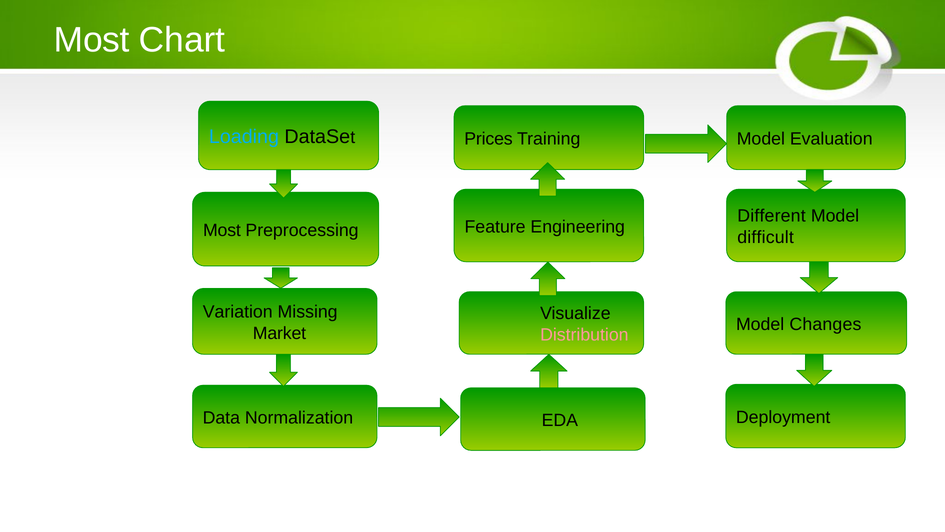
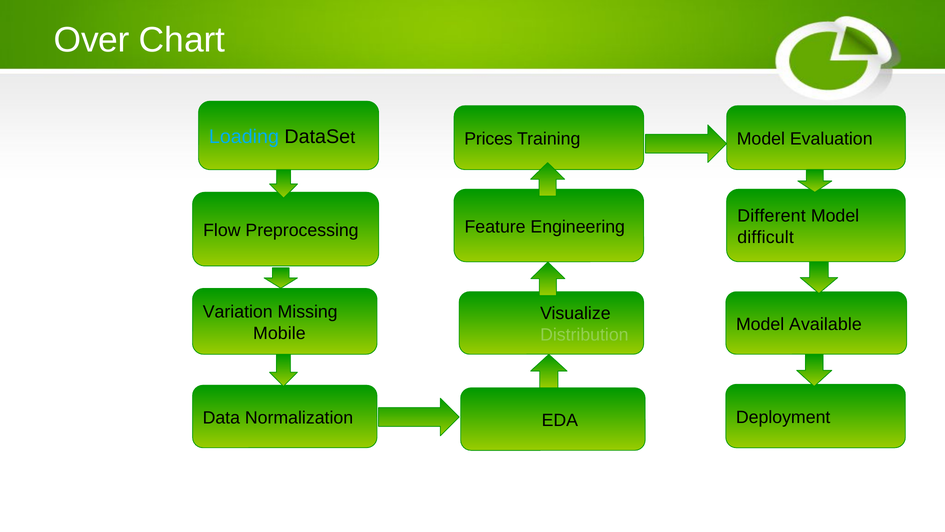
Most: Most -> Over (92, 40)
Most: Most -> Flow (222, 230)
Changes: Changes -> Available (825, 324)
Market: Market -> Mobile (279, 333)
Distribution colour: pink -> light green (584, 335)
